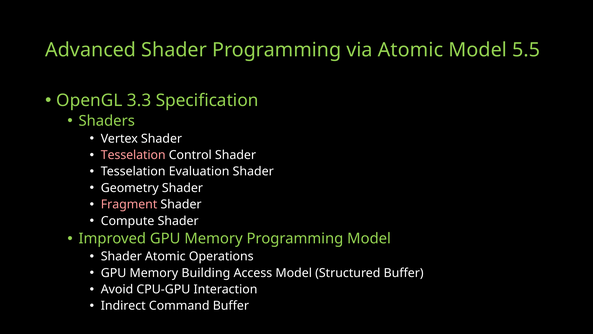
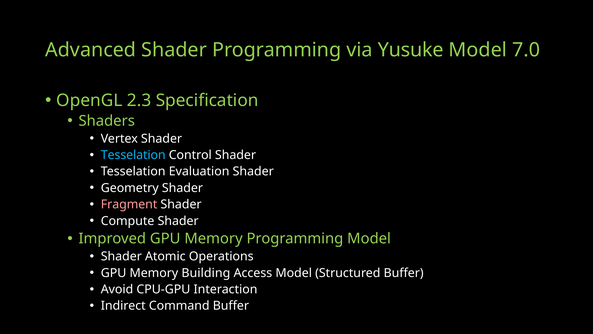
via Atomic: Atomic -> Yusuke (411, 50)
5.5: 5.5 -> 7.0 (526, 50)
3.3: 3.3 -> 2.3 (139, 100)
Tesselation colour: pink -> light blue (133, 155)
